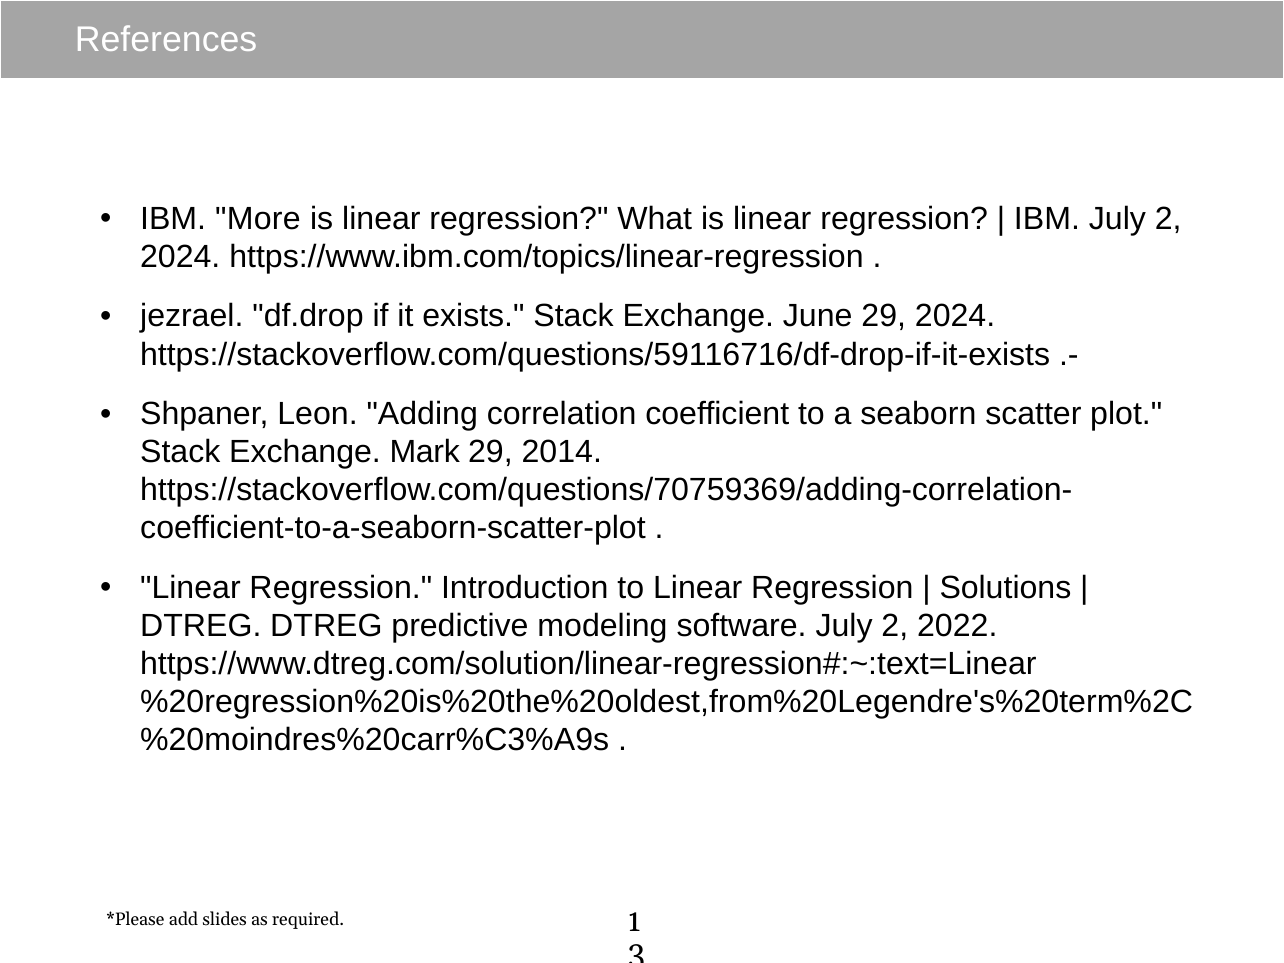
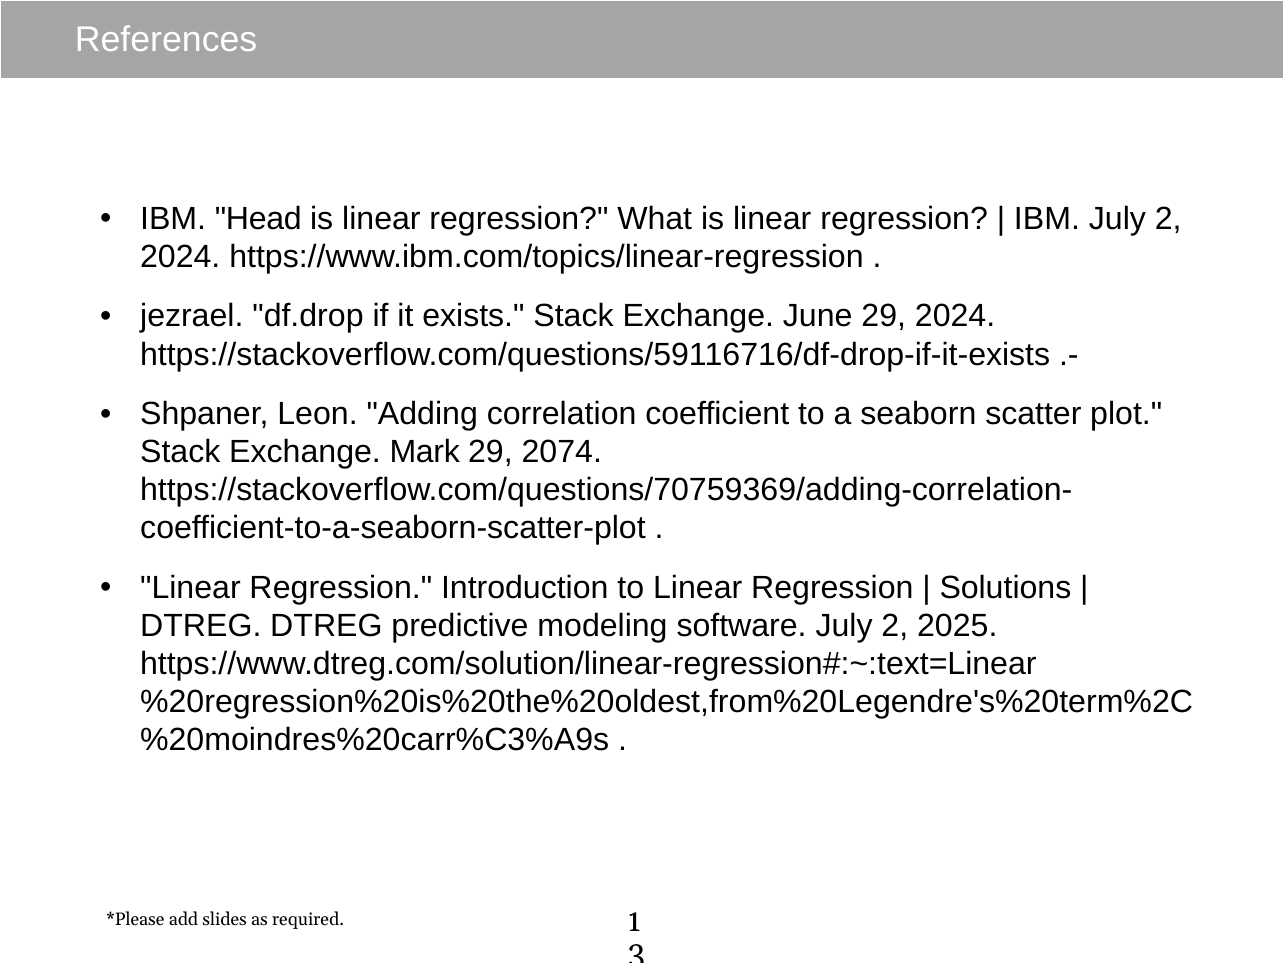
More: More -> Head (258, 219)
2014: 2014 -> 2074 (562, 452)
2022: 2022 -> 2025 (957, 626)
